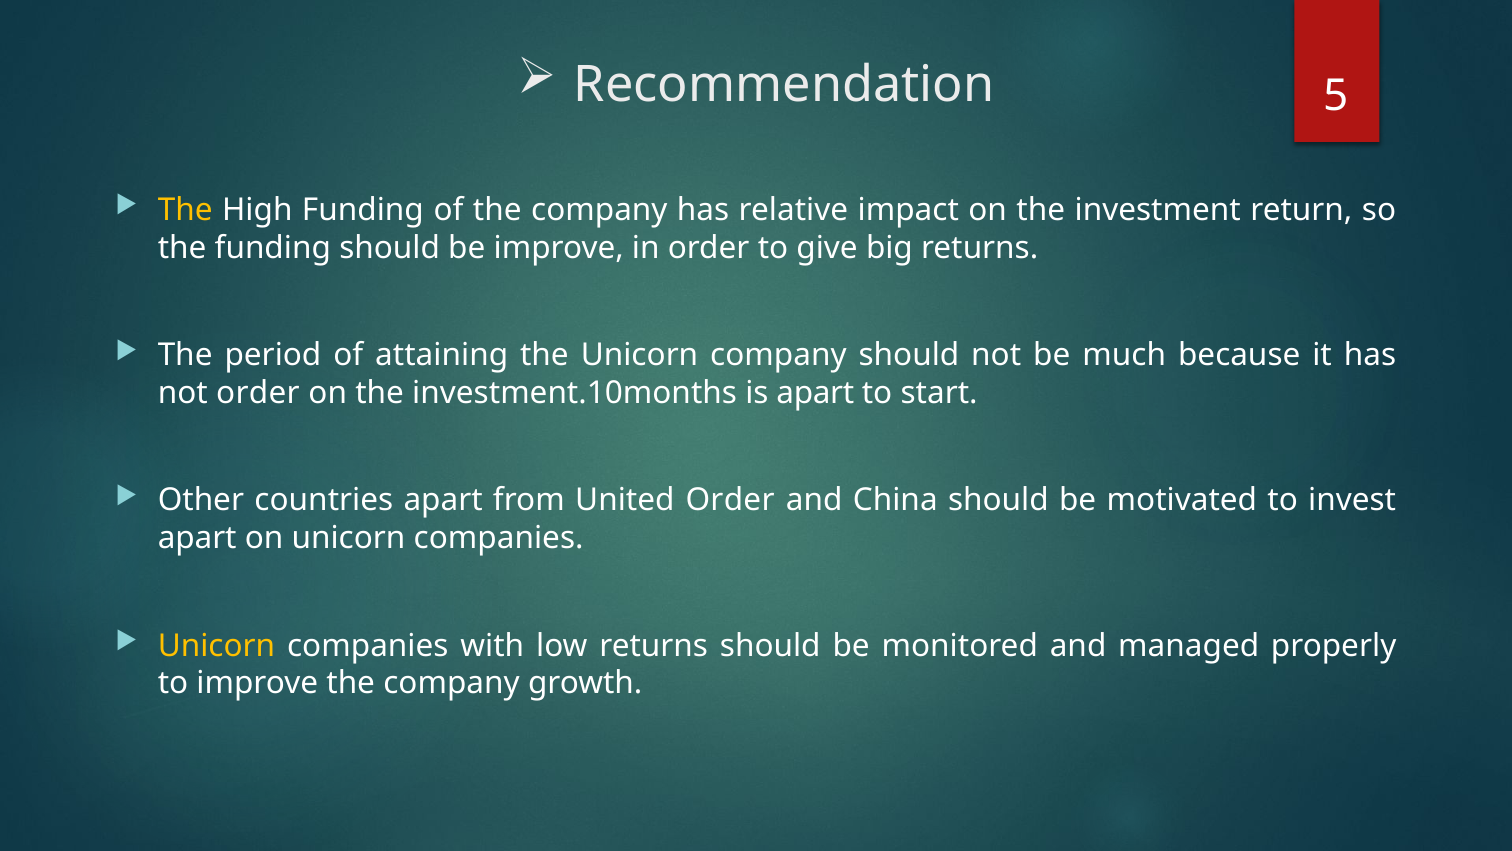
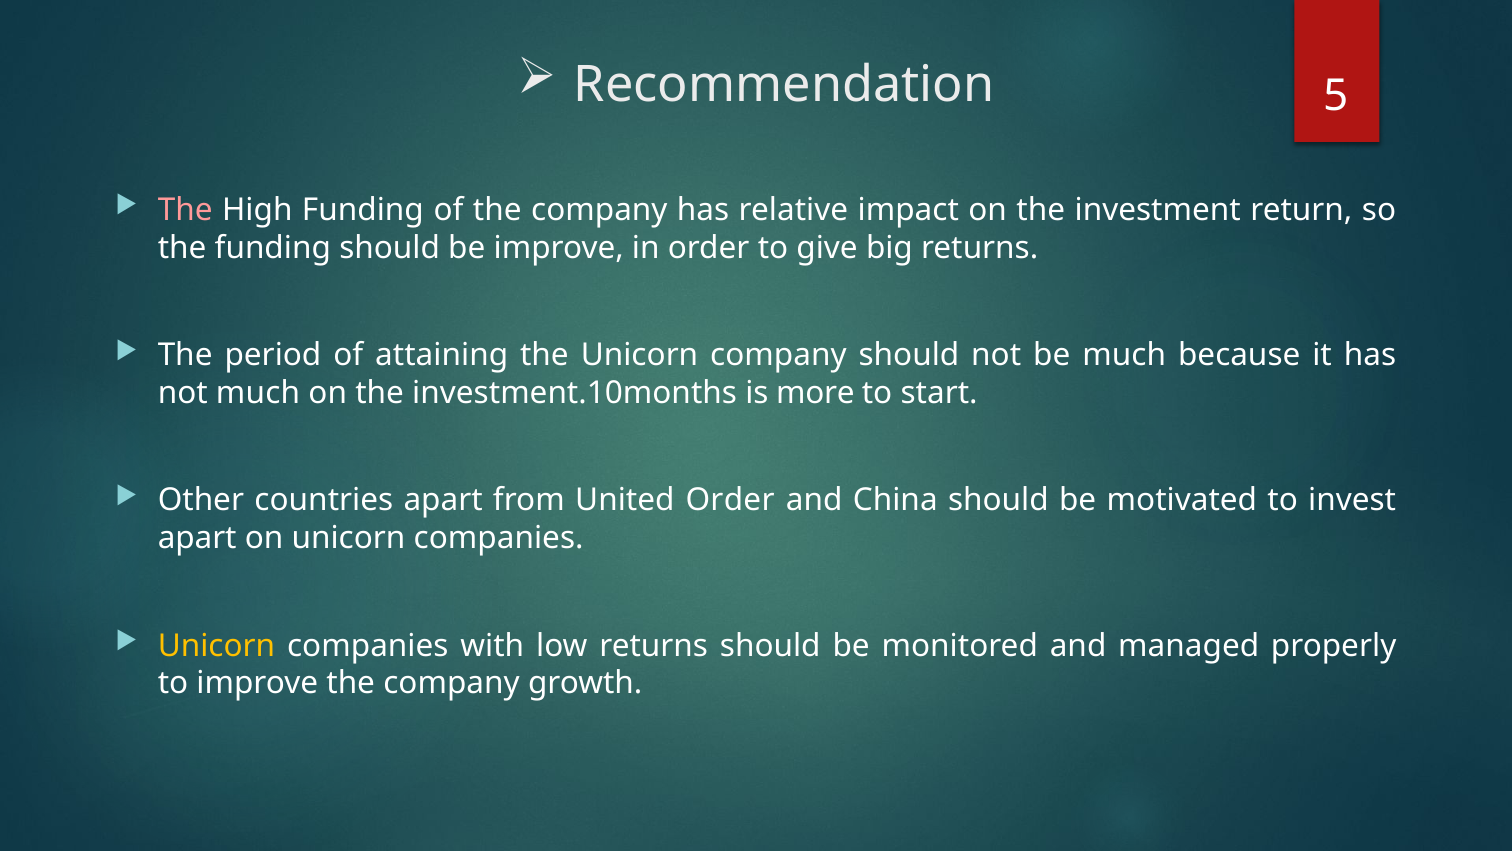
The colour: yellow -> pink (185, 210)
not order: order -> much (258, 393)
is apart: apart -> more (815, 393)
